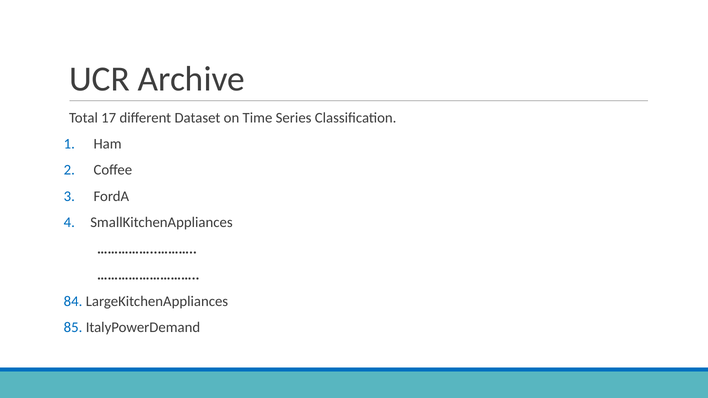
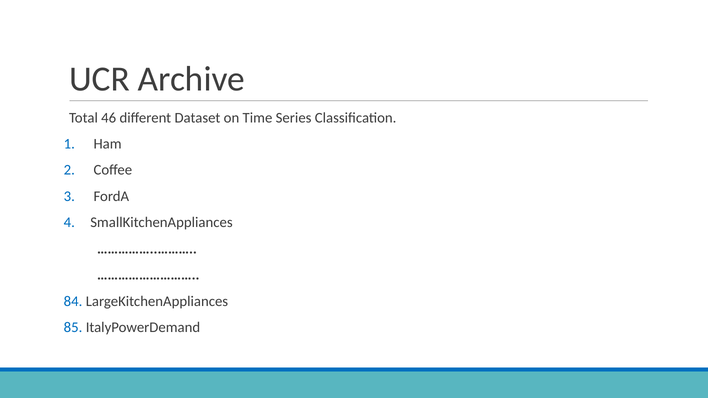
17: 17 -> 46 (109, 118)
